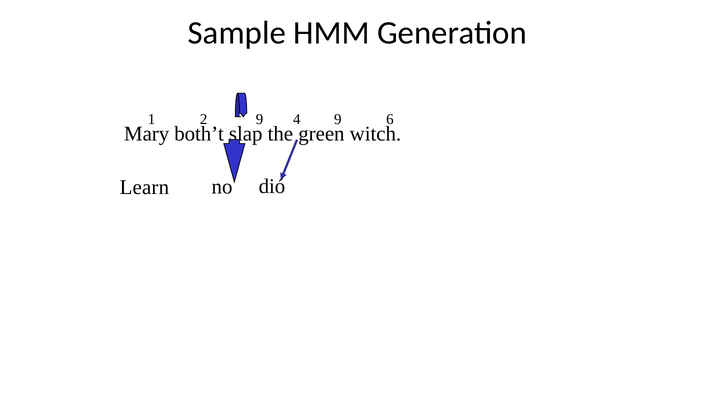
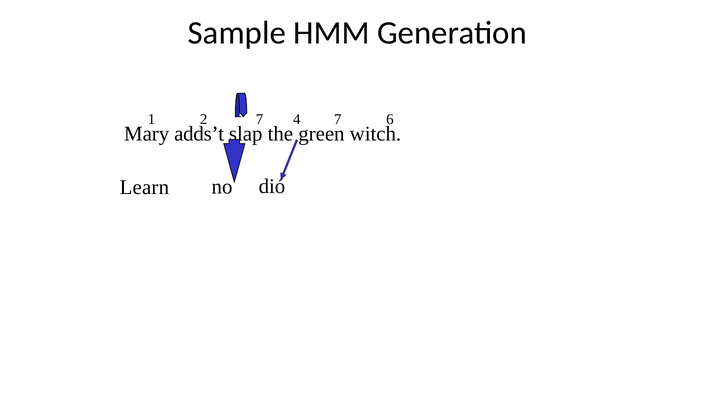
2 9: 9 -> 7 (260, 119)
4 9: 9 -> 7 (338, 119)
both’t: both’t -> adds’t (199, 133)
